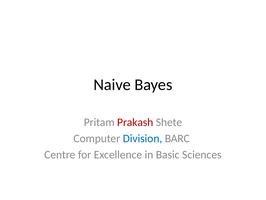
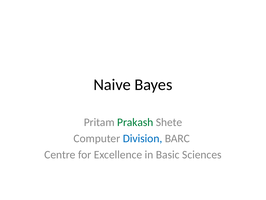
Prakash colour: red -> green (135, 122)
